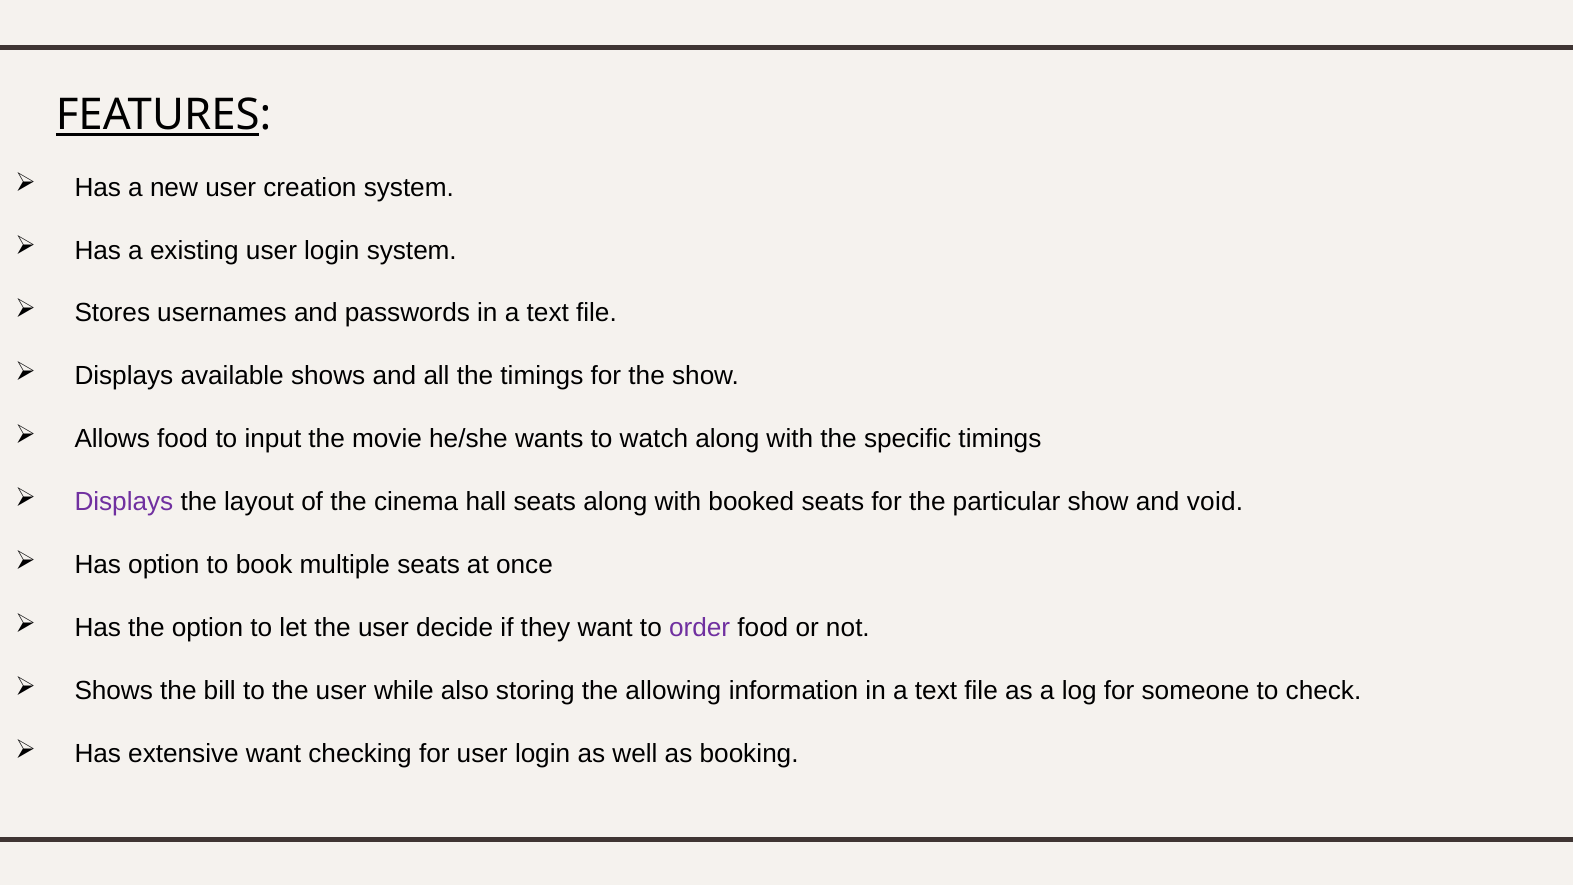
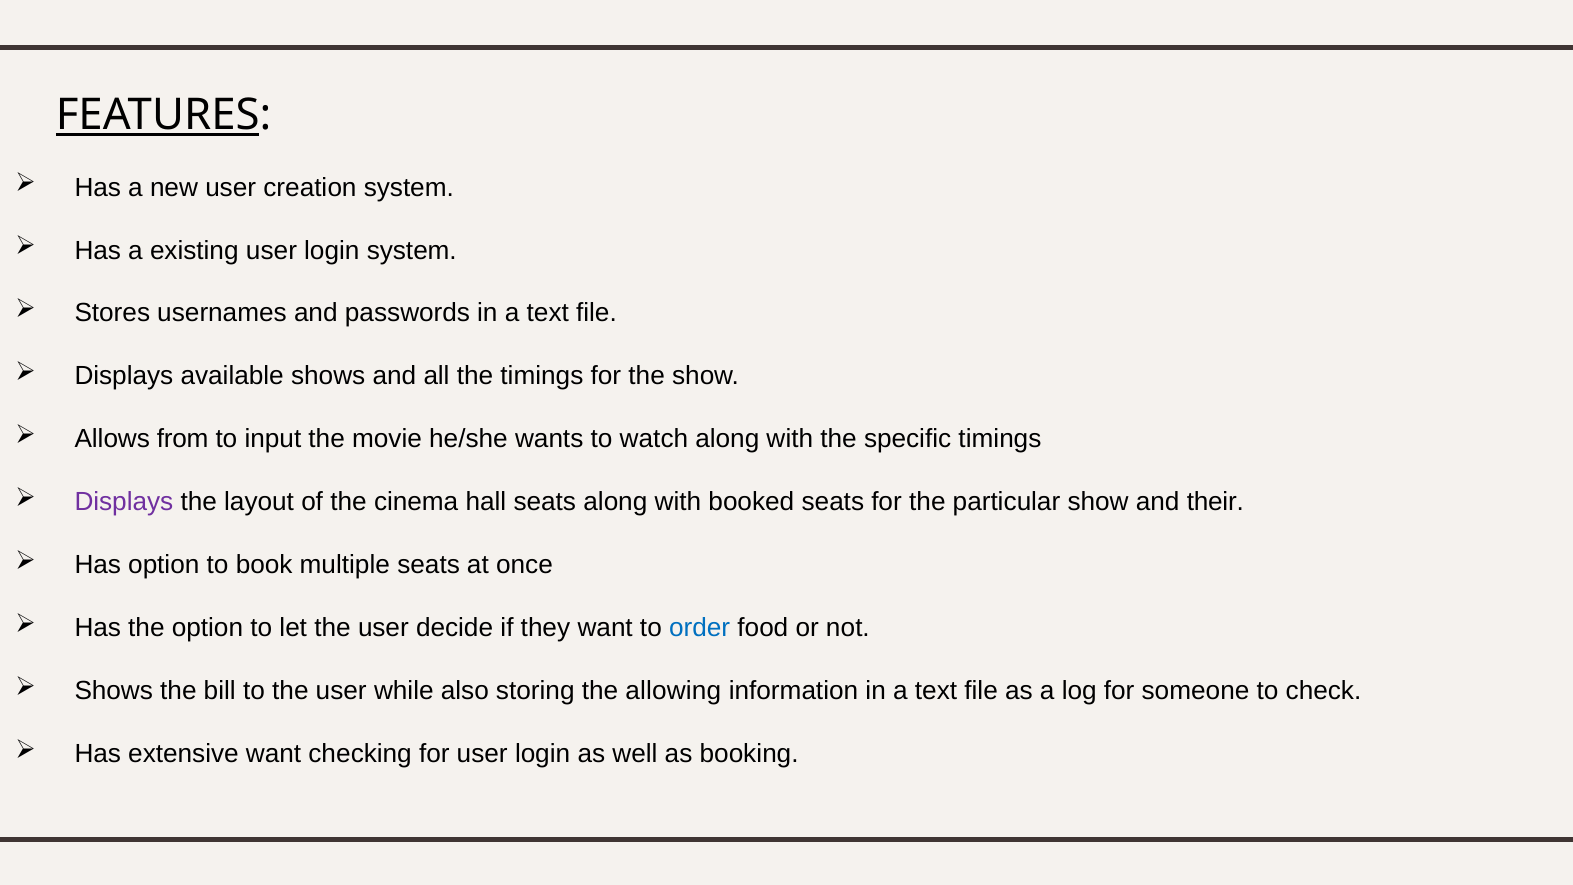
Allows food: food -> from (183, 439)
void: void -> their (1215, 502)
order colour: purple -> blue (700, 628)
